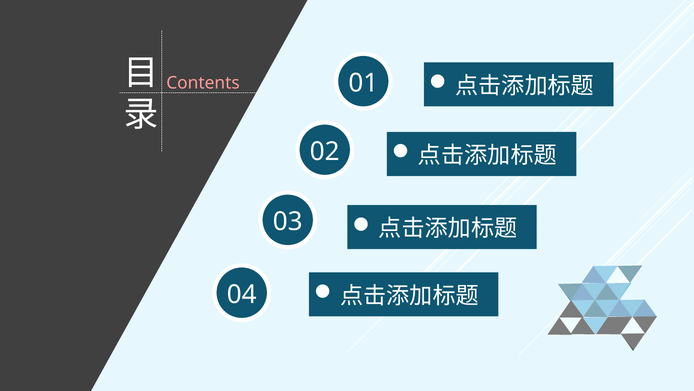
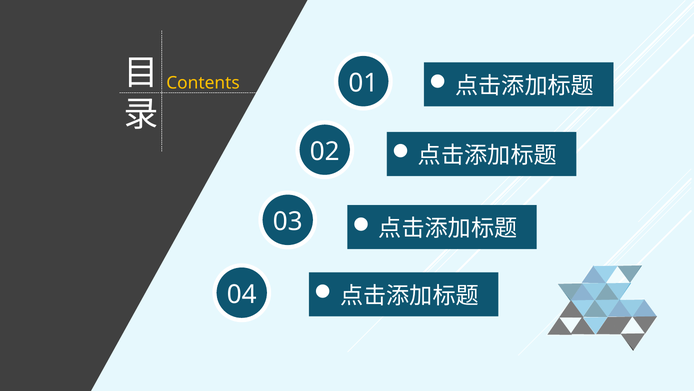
Contents colour: pink -> yellow (203, 83)
